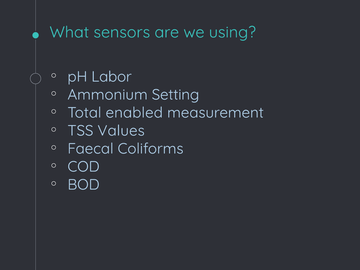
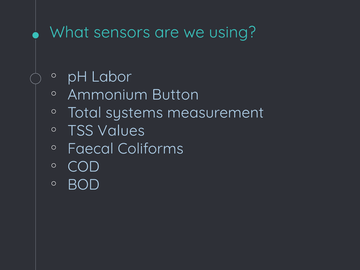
Setting: Setting -> Button (175, 95)
enabled: enabled -> systems (134, 113)
